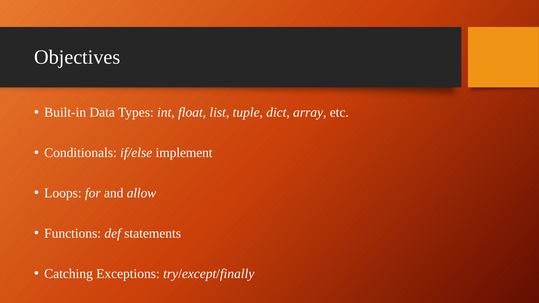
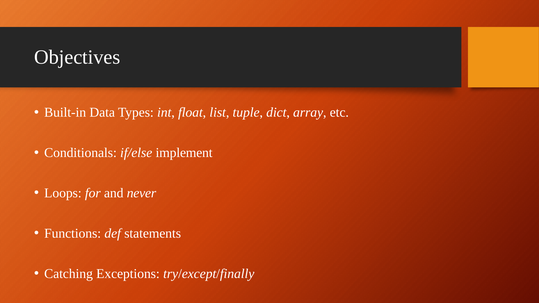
allow: allow -> never (141, 193)
